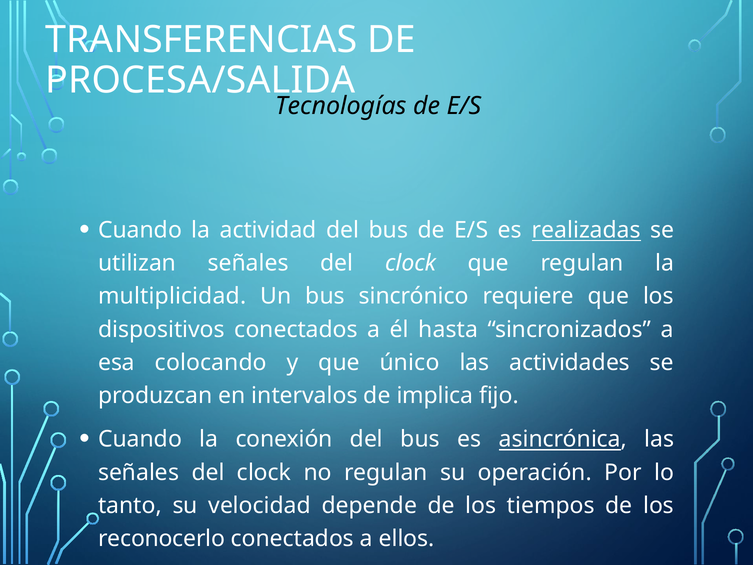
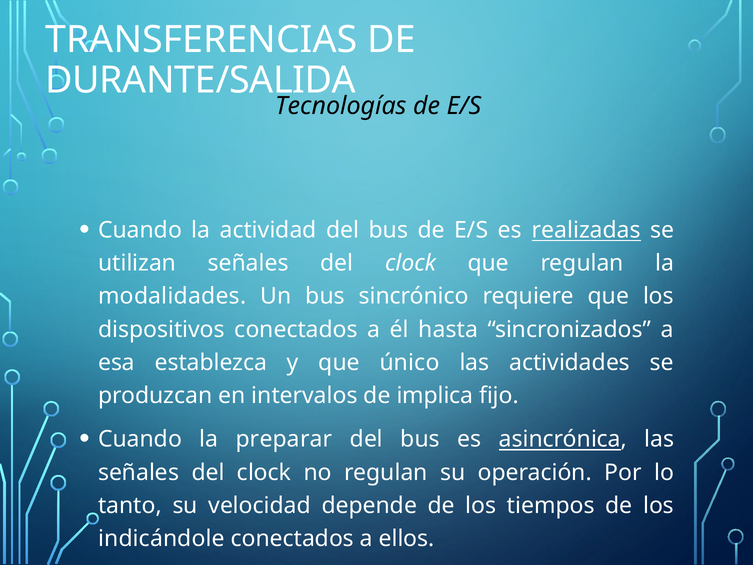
PROCESA/SALIDA: PROCESA/SALIDA -> DURANTE/SALIDA (201, 80)
multiplicidad: multiplicidad -> modalidades (172, 296)
colocando: colocando -> establezca (211, 362)
conexión: conexión -> preparar (284, 439)
reconocerlo: reconocerlo -> indicándole (161, 538)
